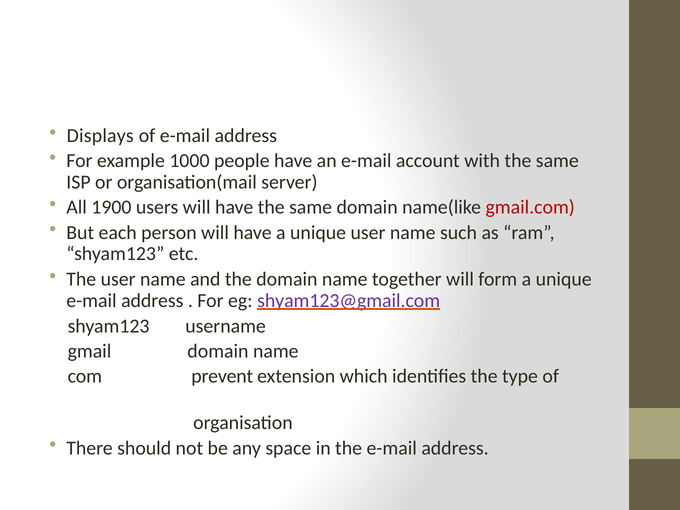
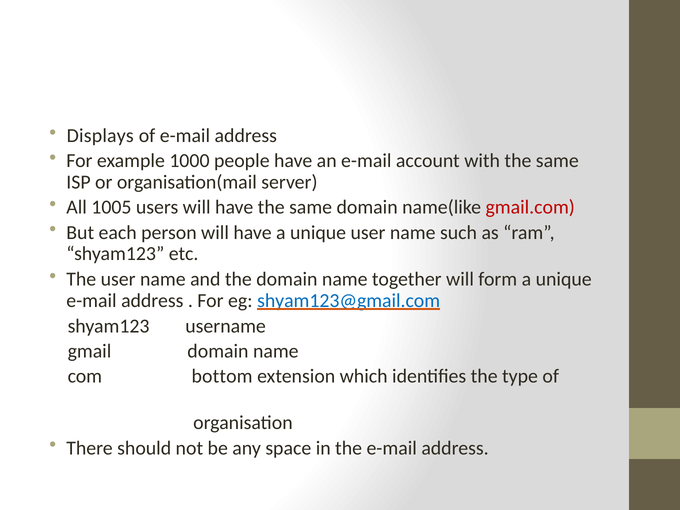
1900: 1900 -> 1005 (111, 207)
shyam123@gmail.com colour: purple -> blue (349, 300)
prevent: prevent -> bottom (222, 376)
